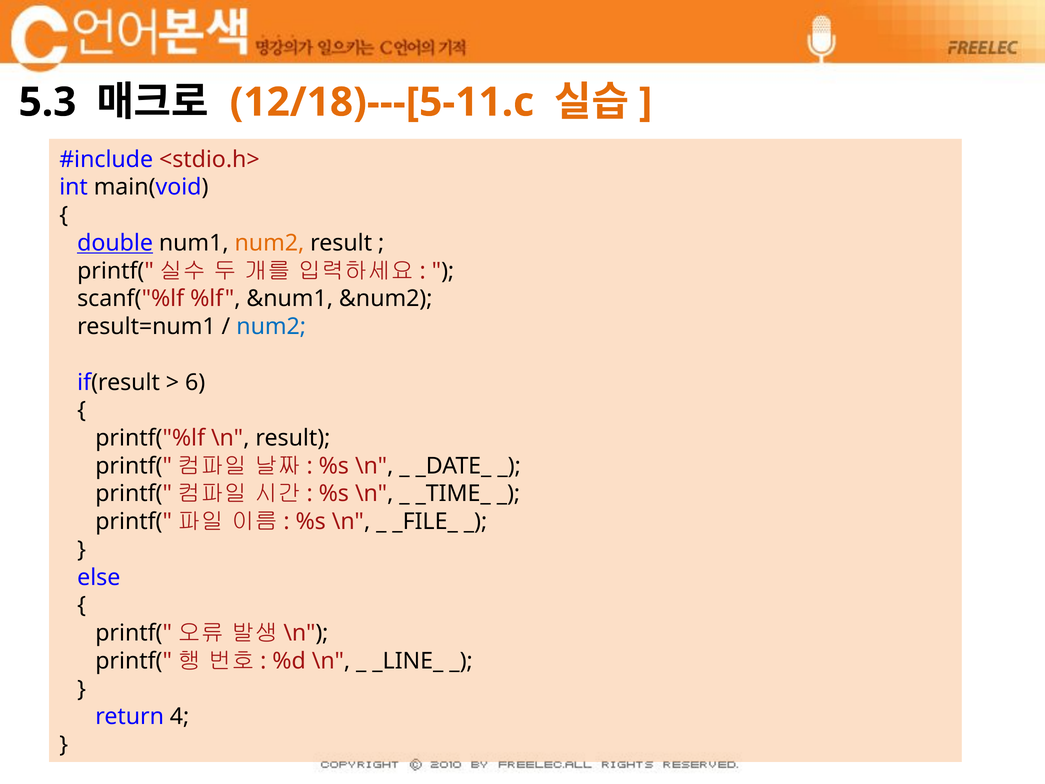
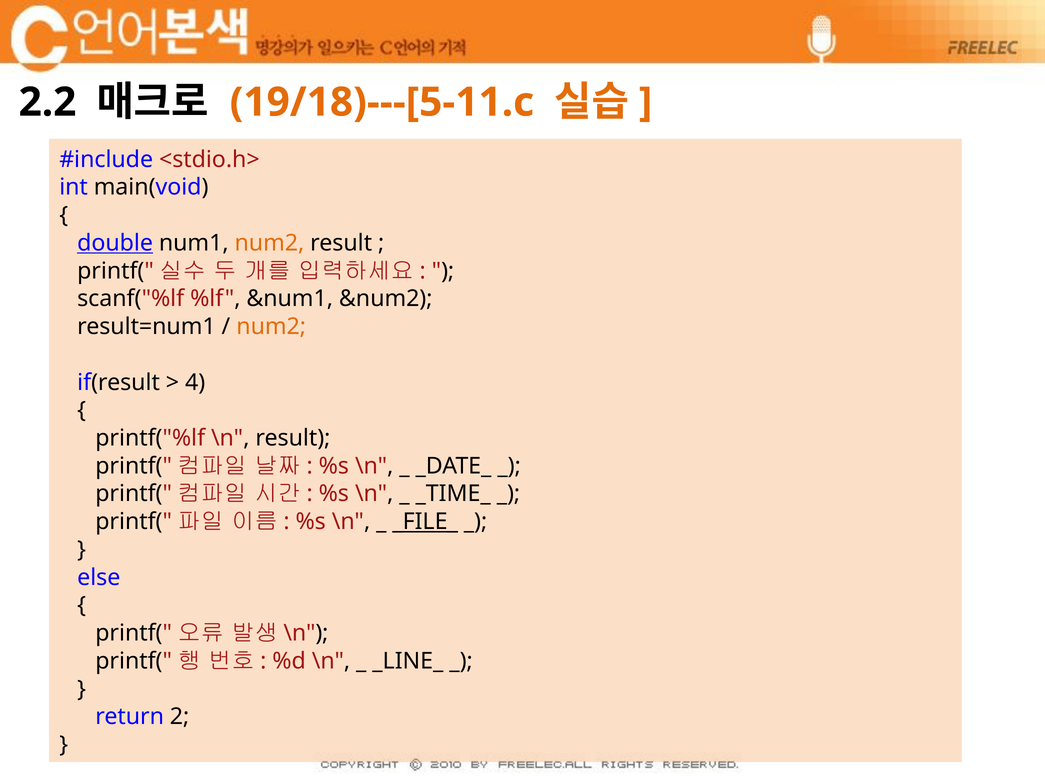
5.3: 5.3 -> 2.2 (47, 102)
12/18)---[5-11.c: 12/18)---[5-11.c -> 19/18)---[5-11.c (382, 102)
num2 colour: blue -> orange (271, 327)
6: 6 -> 4 (195, 382)
_FILE_ underline: none -> present (425, 522)
4: 4 -> 2 (180, 716)
